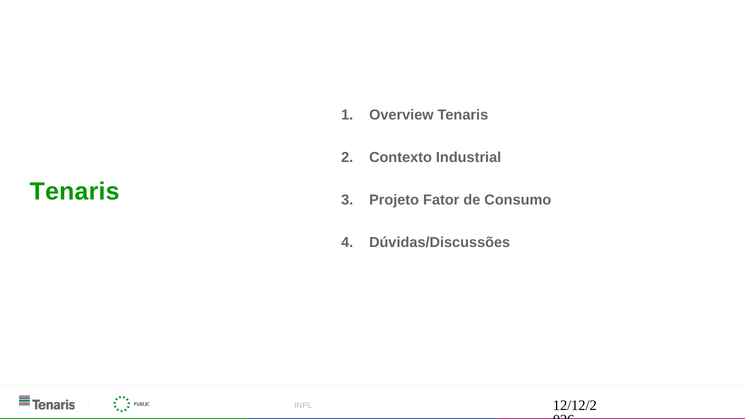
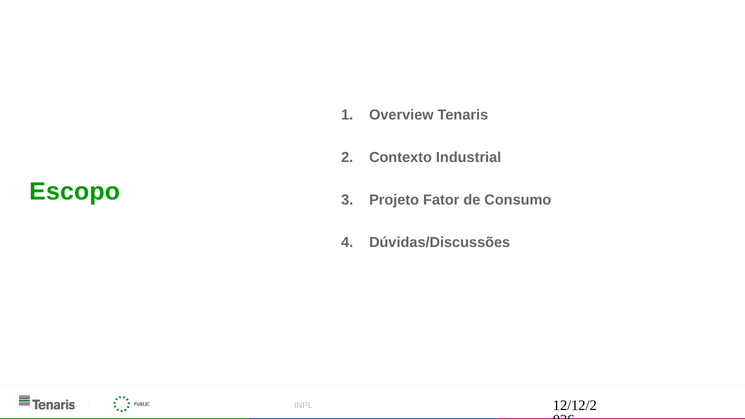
Tenaris: Tenaris -> Escopo (75, 192)
